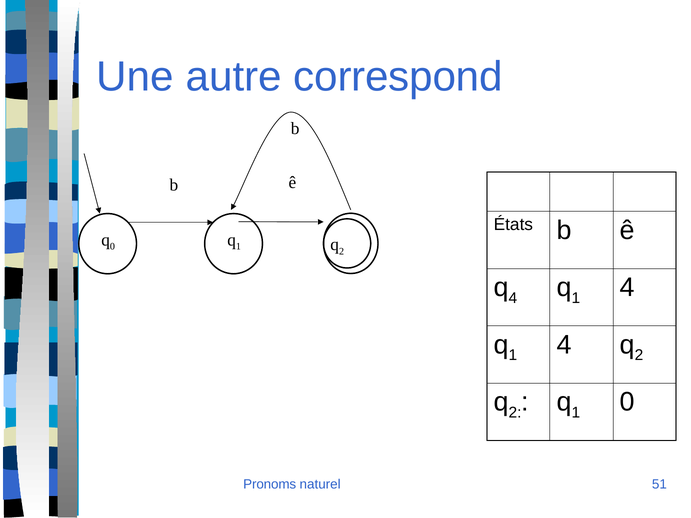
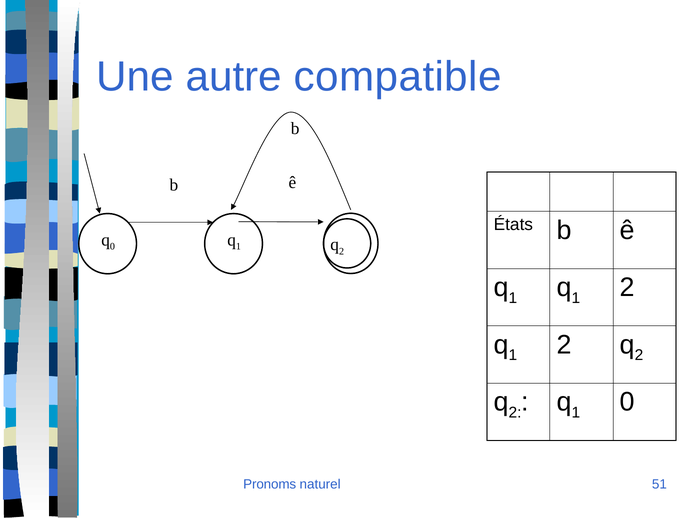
correspond: correspond -> compatible (398, 77)
4: 4 -> 1 (513, 298)
4: 4 -> 2 (627, 288)
4: 4 -> 2 (564, 345)
